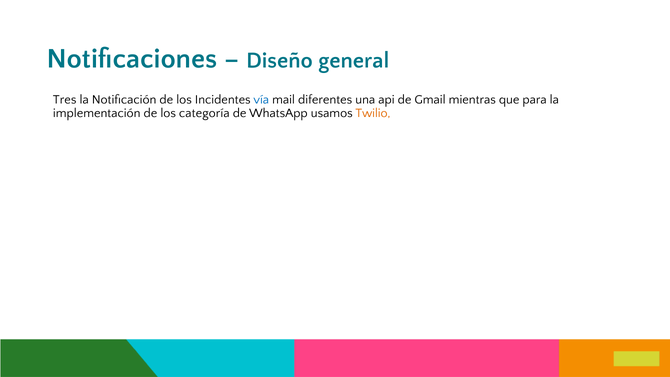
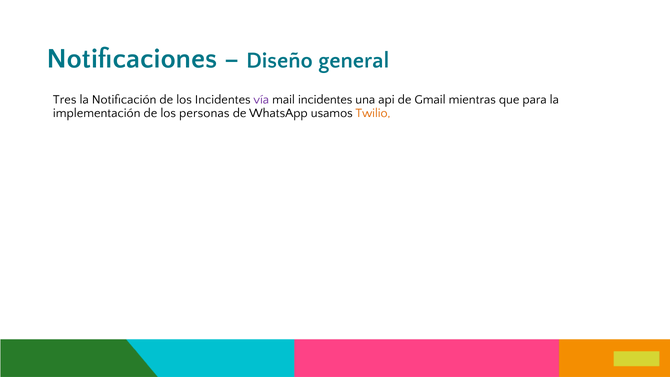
vía colour: blue -> purple (261, 99)
mail diferentes: diferentes -> incidentes (325, 99)
categoría: categoría -> personas (204, 113)
